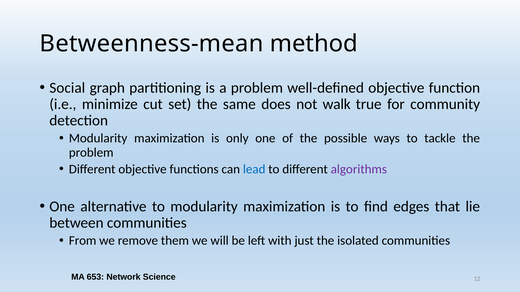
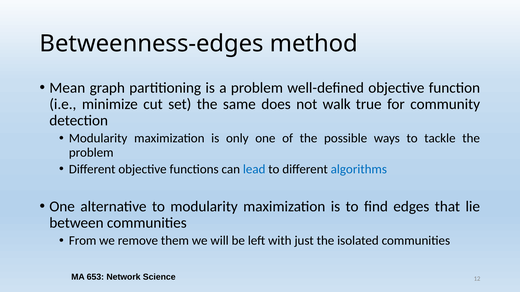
Betweenness-mean: Betweenness-mean -> Betweenness-edges (152, 44)
Social: Social -> Mean (67, 88)
algorithms colour: purple -> blue (359, 169)
